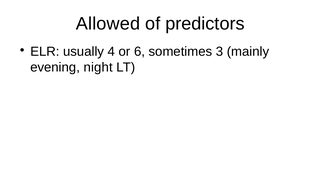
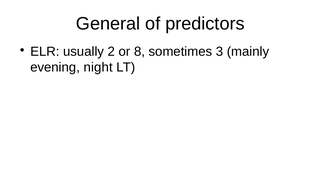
Allowed: Allowed -> General (108, 24)
4: 4 -> 2 (111, 52)
6: 6 -> 8 (139, 52)
